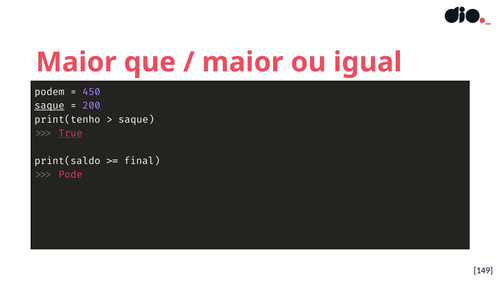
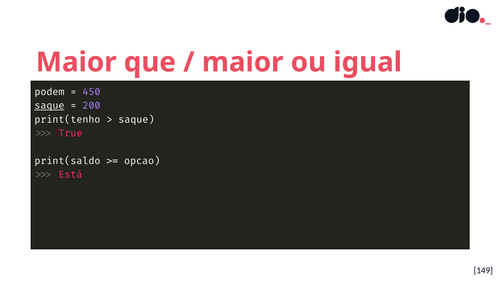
True underline: present -> none (70, 133)
final: final -> opcao (142, 161)
Pode: Pode -> Está (70, 175)
